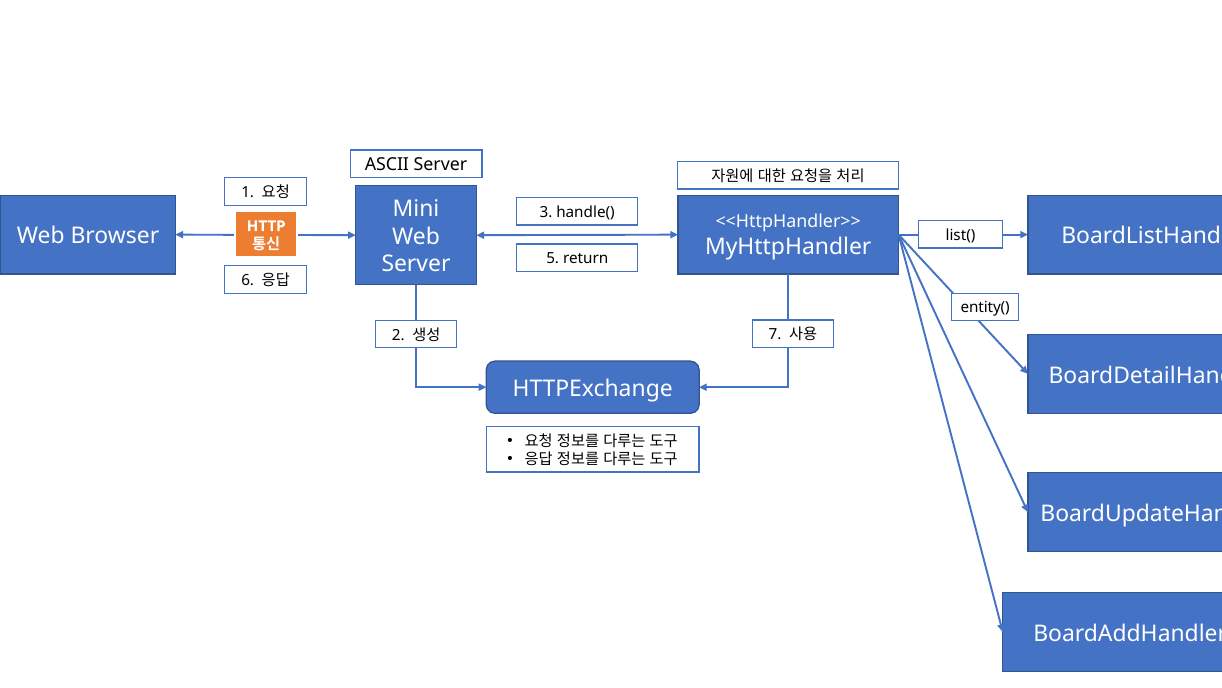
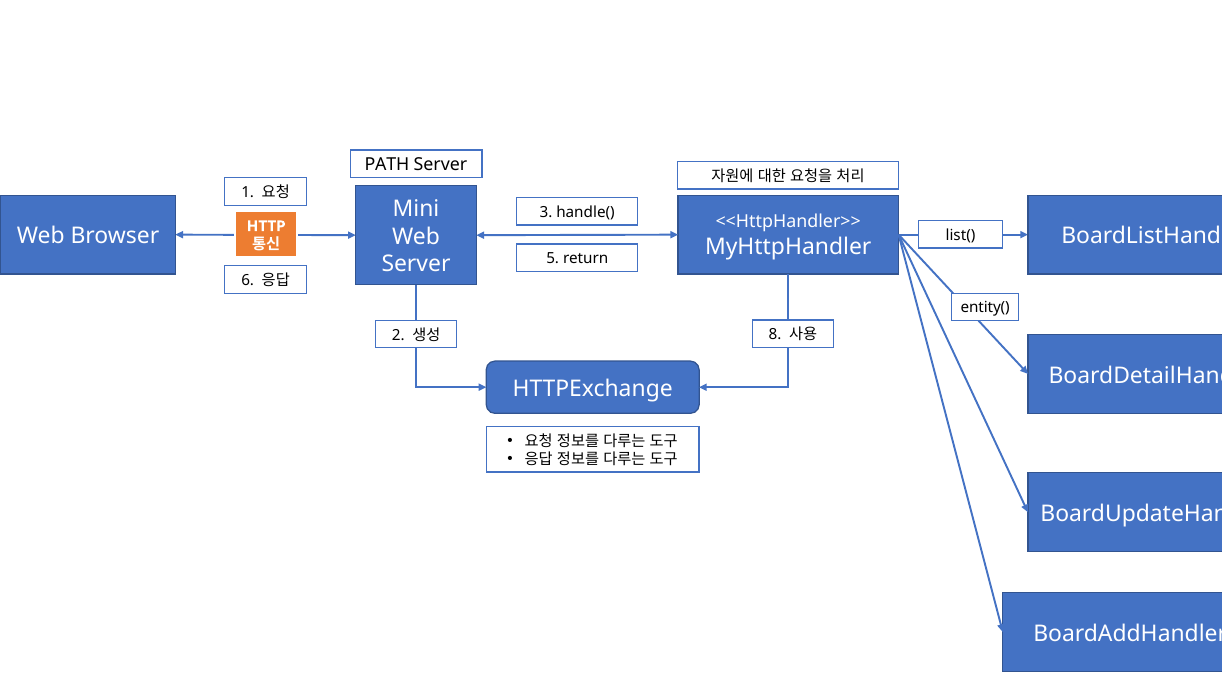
ASCII: ASCII -> PATH (387, 165)
7: 7 -> 8 (775, 334)
